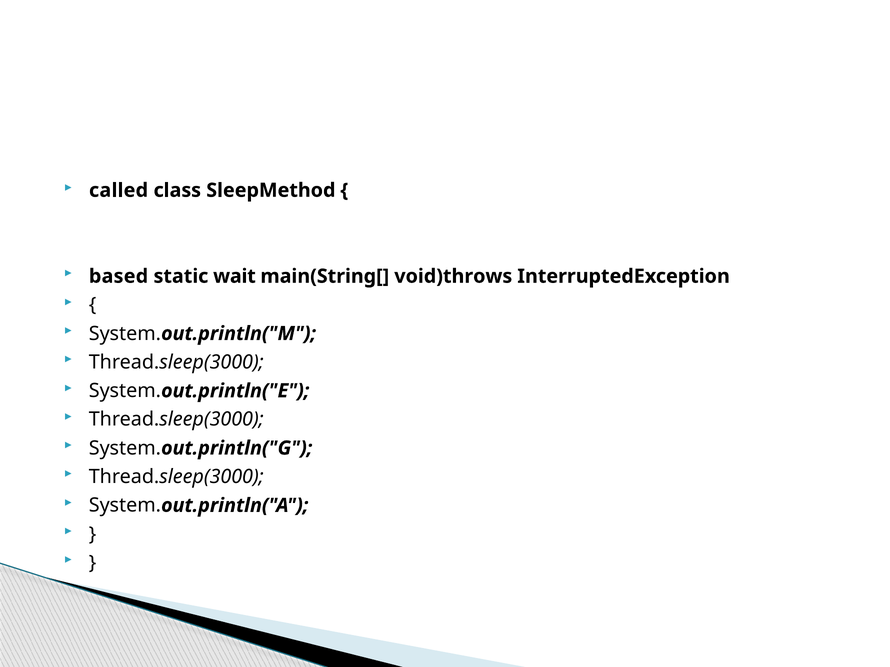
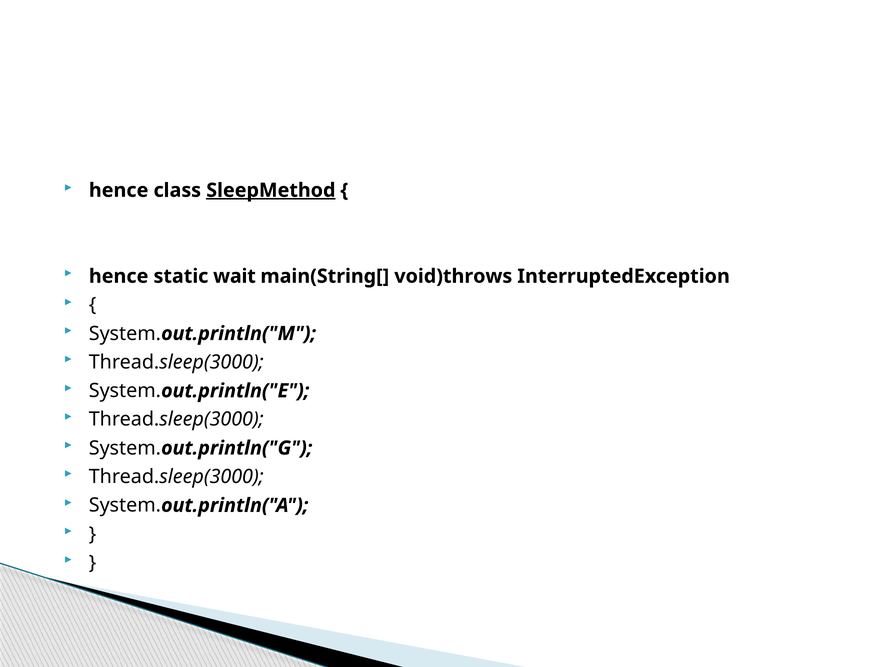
called: called -> hence (119, 190)
SleepMethod underline: none -> present (271, 190)
based: based -> hence (119, 276)
